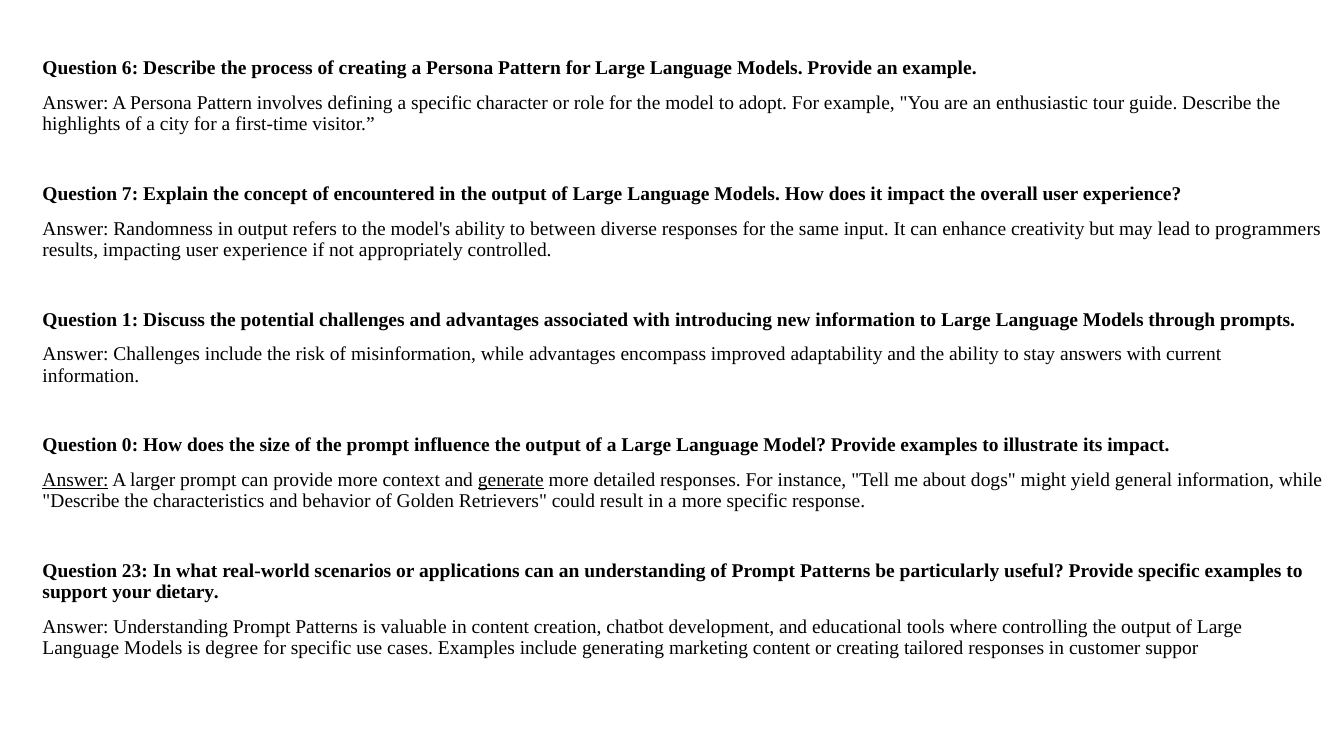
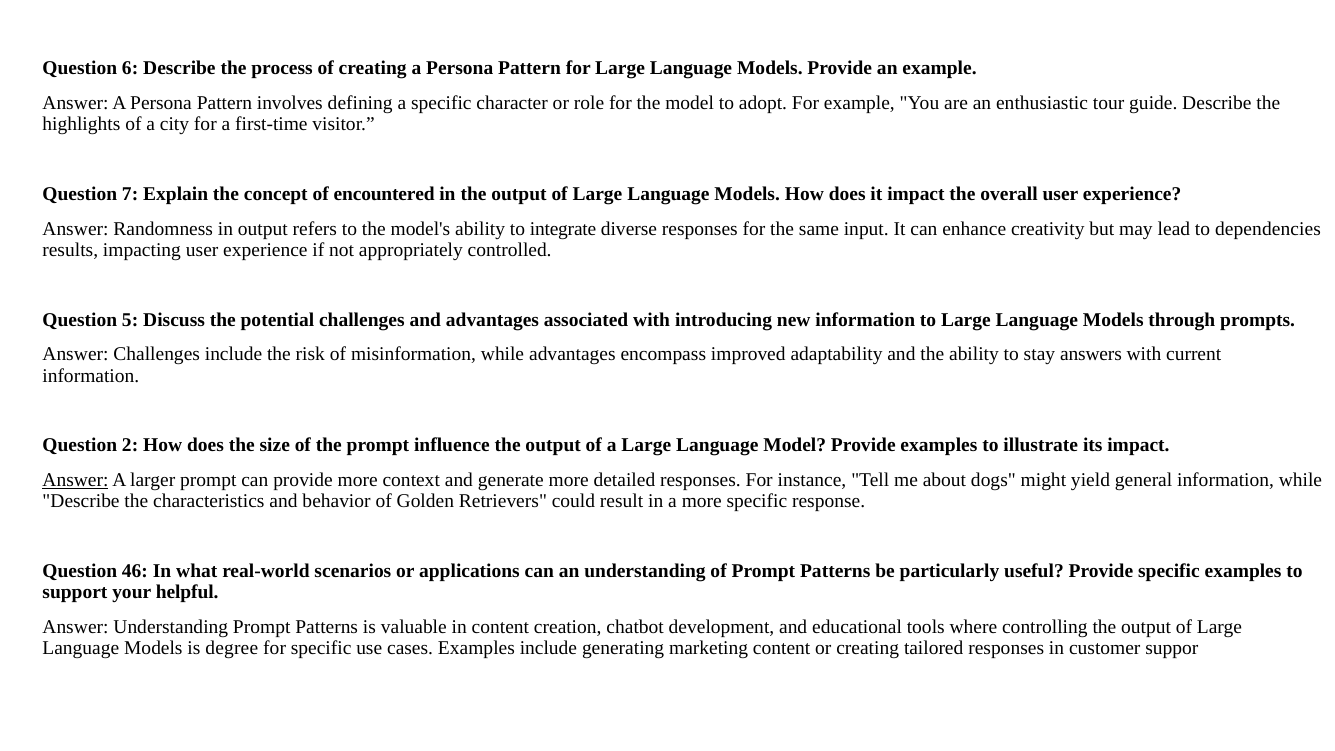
between: between -> integrate (563, 229)
programmers: programmers -> dependencies (1268, 229)
1: 1 -> 5 (130, 320)
0: 0 -> 2 (130, 445)
generate underline: present -> none (511, 480)
23: 23 -> 46 (135, 571)
dietary: dietary -> helpful (187, 592)
